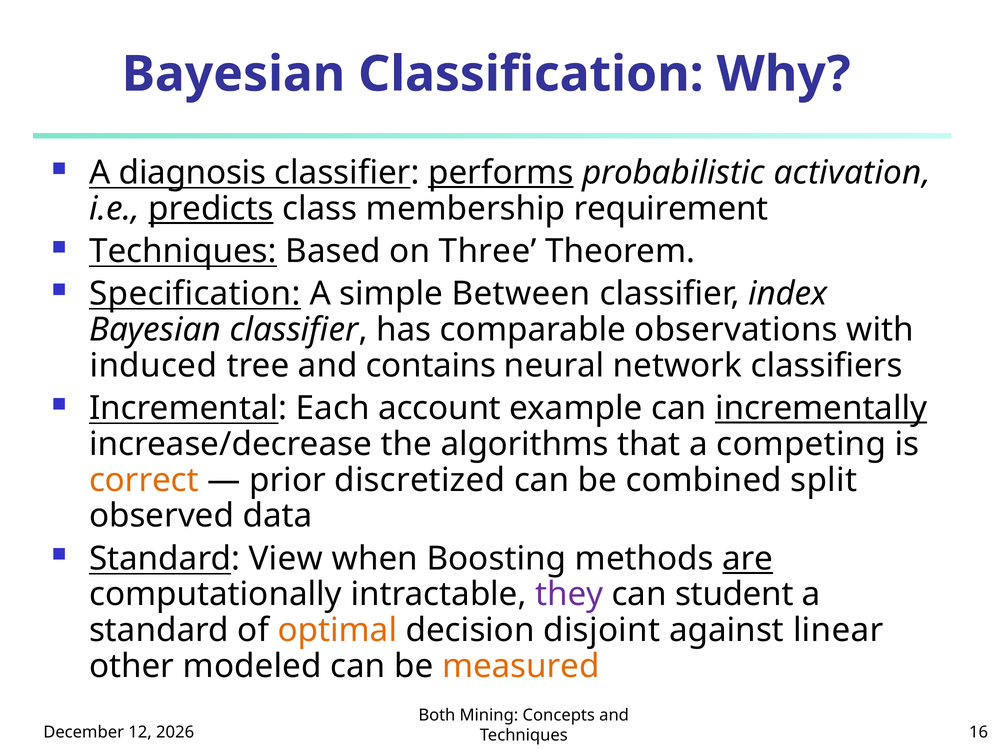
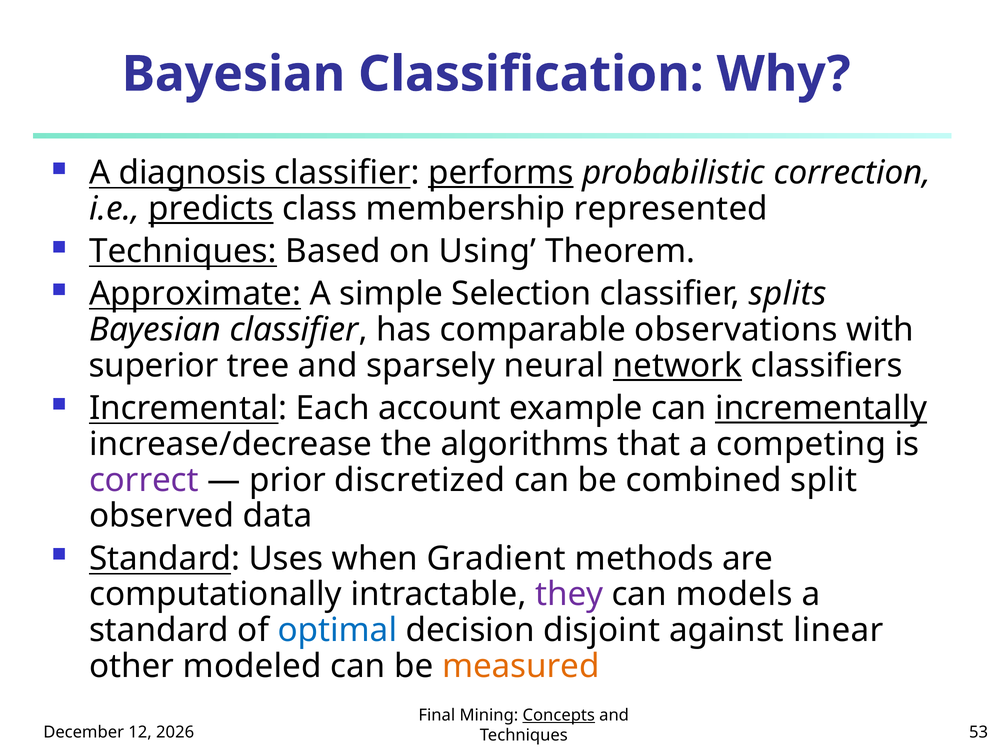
activation: activation -> correction (852, 173)
requirement: requirement -> represented (671, 208)
Three: Three -> Using (488, 251)
Specification: Specification -> Approximate (195, 294)
Between: Between -> Selection (521, 294)
index: index -> splits (788, 294)
induced: induced -> superior (154, 365)
contains: contains -> sparsely (431, 365)
network underline: none -> present (677, 365)
correct colour: orange -> purple (144, 480)
View: View -> Uses (286, 558)
Boosting: Boosting -> Gradient (496, 558)
are underline: present -> none (748, 558)
student: student -> models (734, 594)
optimal colour: orange -> blue (337, 630)
Both: Both -> Final (437, 715)
Concepts underline: none -> present (559, 715)
16: 16 -> 53 (979, 732)
